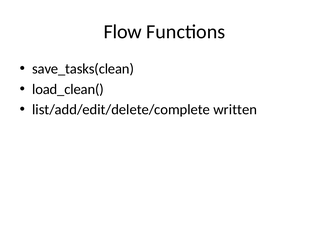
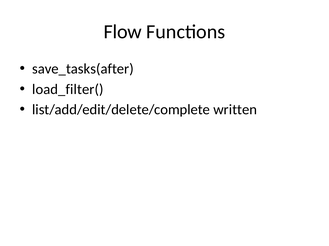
save_tasks(clean: save_tasks(clean -> save_tasks(after (83, 69)
load_clean(: load_clean( -> load_filter( (68, 89)
